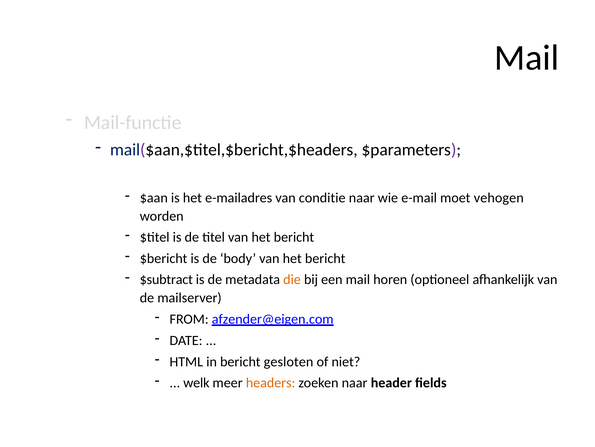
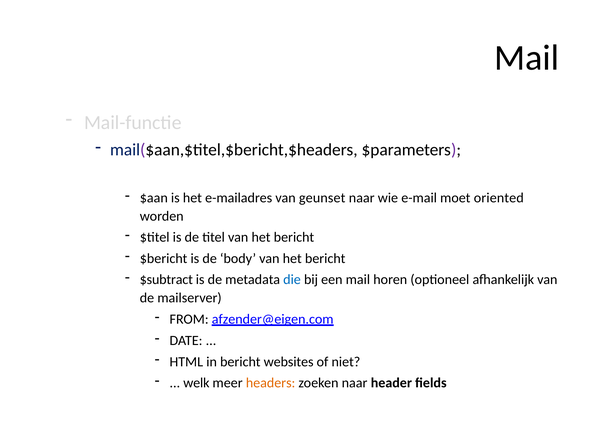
conditie: conditie -> geunset (322, 198)
vehogen: vehogen -> oriented (499, 198)
die colour: orange -> blue (292, 279)
gesloten: gesloten -> websites (289, 361)
